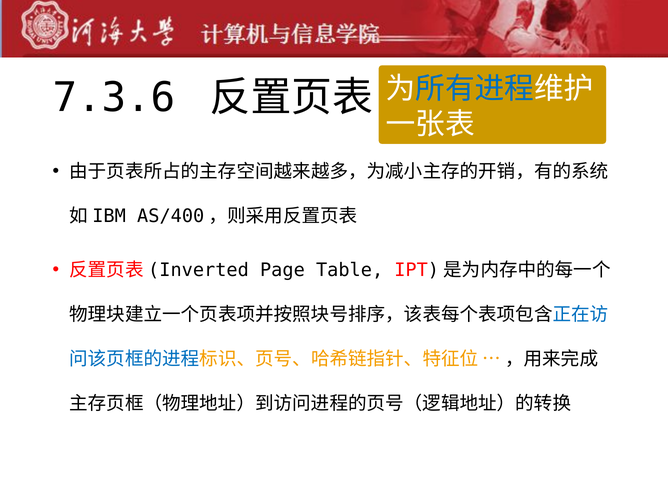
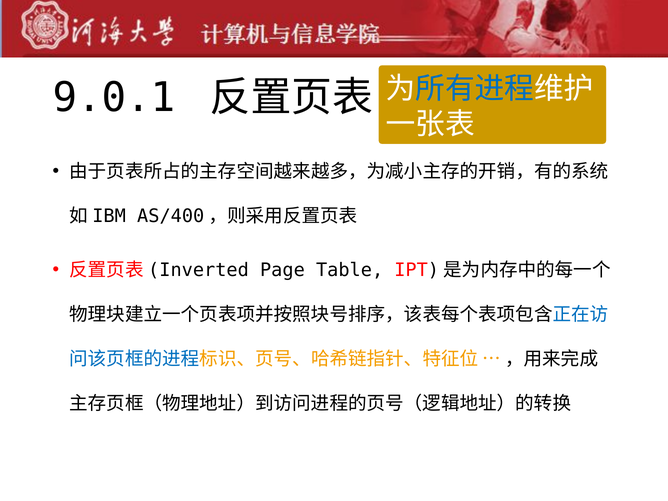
7.3.6: 7.3.6 -> 9.0.1 (114, 98)
